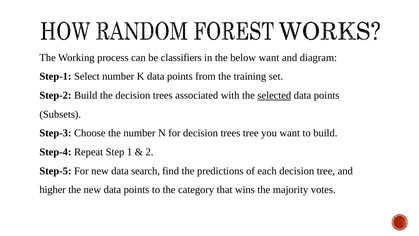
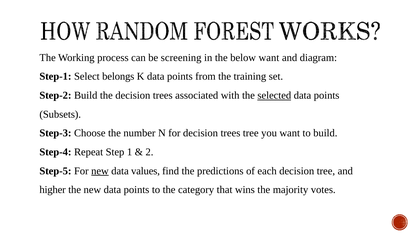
classifiers: classifiers -> screening (181, 58)
Select number: number -> belongs (118, 76)
new underline: none -> present (100, 171)
search: search -> values (146, 171)
